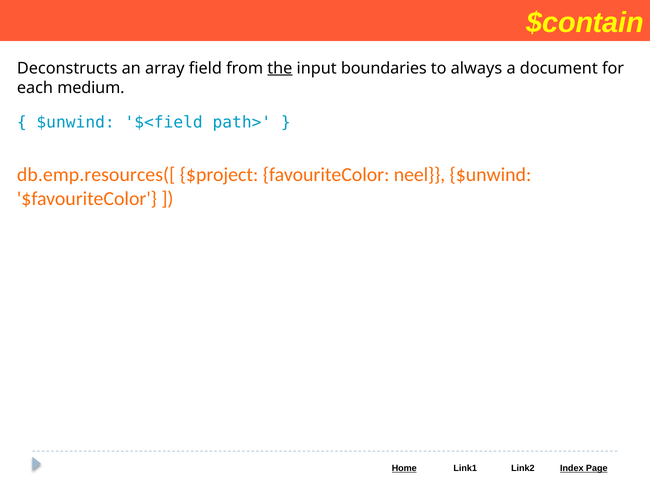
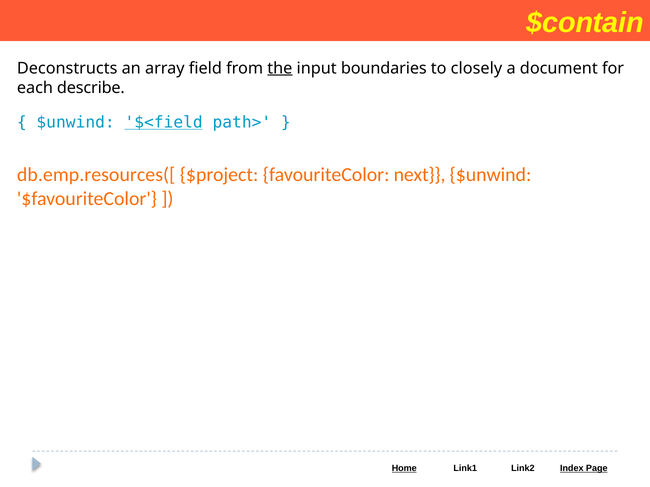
always: always -> closely (476, 68)
medium: medium -> describe (91, 88)
$<field underline: none -> present (164, 122)
neel: neel -> next (420, 175)
